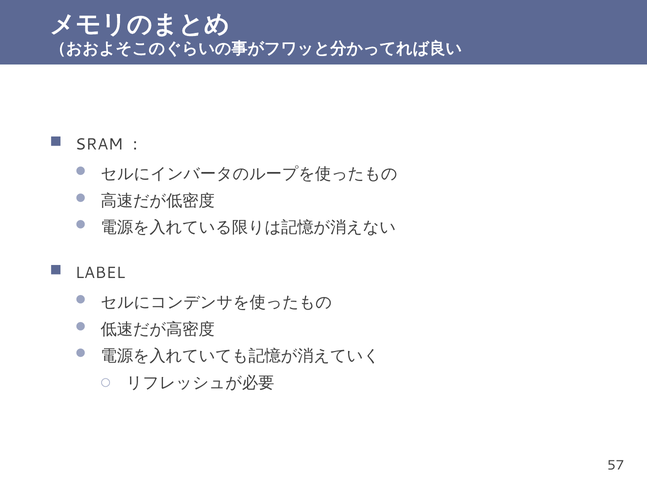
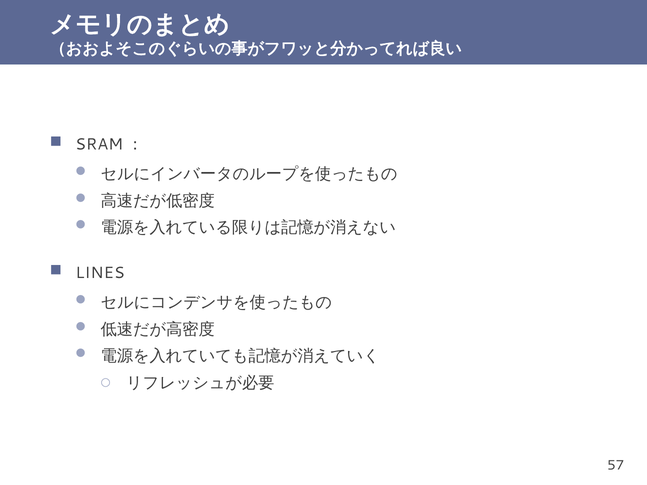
LABEL: LABEL -> LINES (100, 273)
